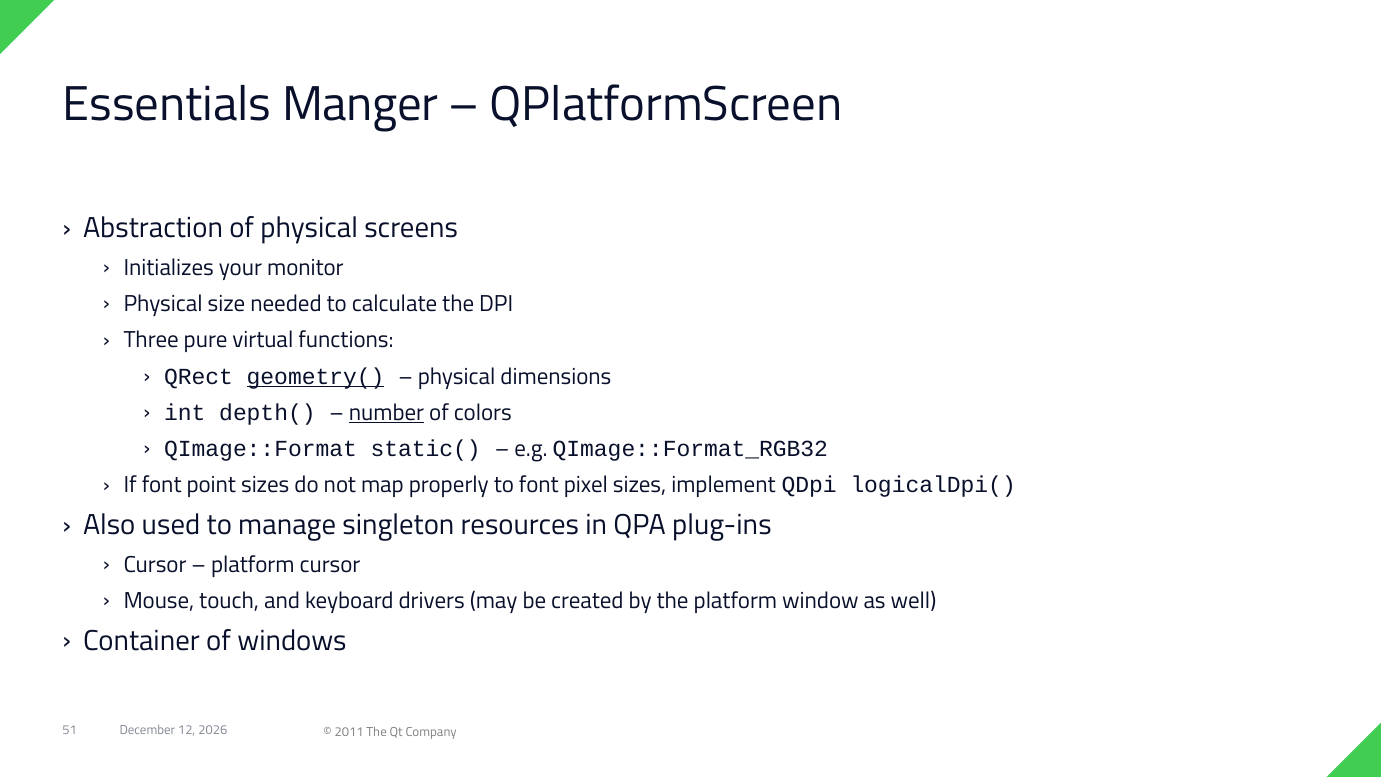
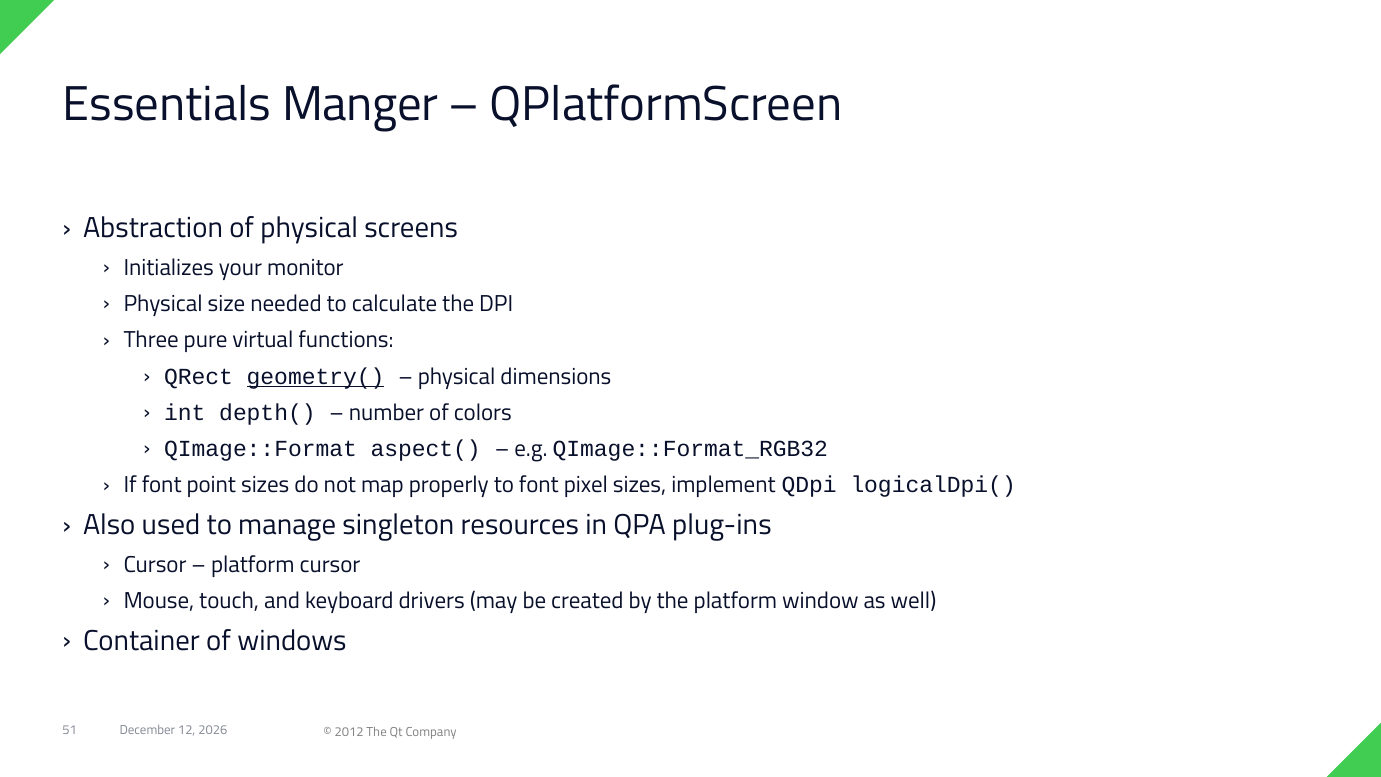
number underline: present -> none (387, 413)
static(: static( -> aspect( (426, 449)
2011: 2011 -> 2012 (349, 732)
